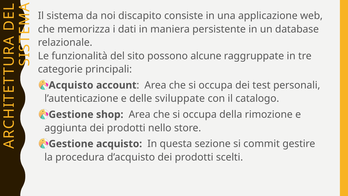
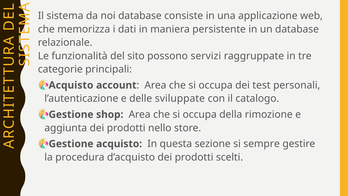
noi discapito: discapito -> database (140, 16)
alcune: alcune -> servizi (206, 56)
commit: commit -> sempre (262, 144)
